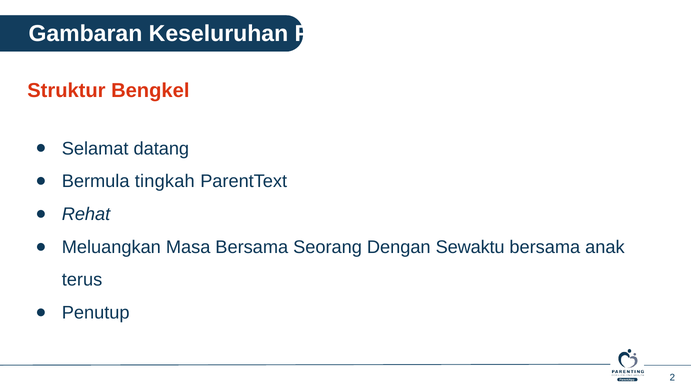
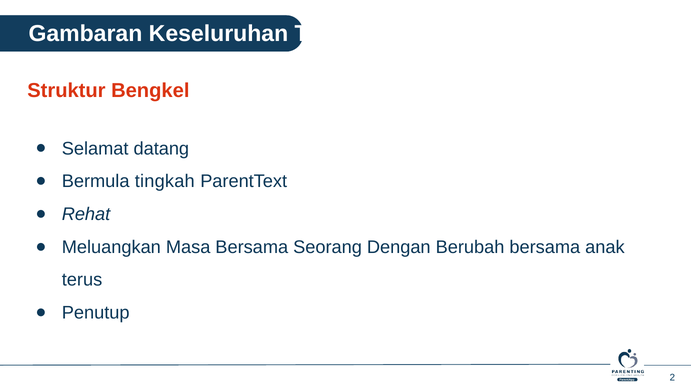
Pilih: Pilih -> Taip (318, 34)
Sewaktu: Sewaktu -> Berubah (470, 247)
